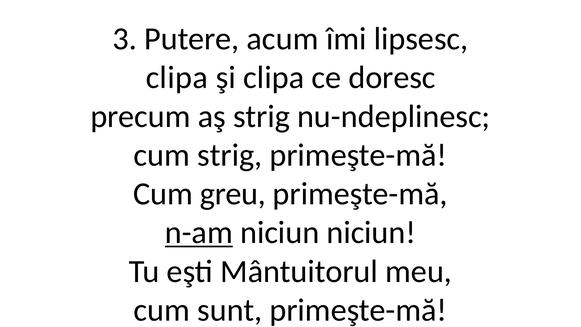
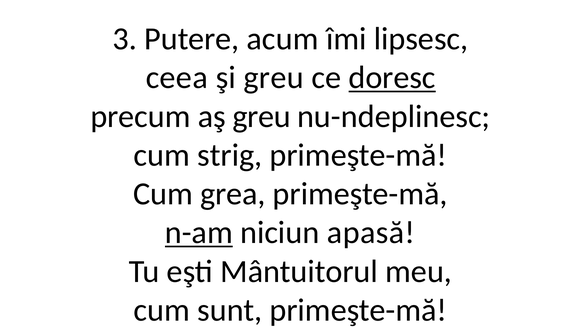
clipa: clipa -> ceea (177, 78)
şi clipa: clipa -> greu (274, 78)
doresc underline: none -> present (392, 78)
aş strig: strig -> greu (262, 116)
greu: greu -> grea (233, 194)
niciun niciun: niciun -> apasă (371, 232)
